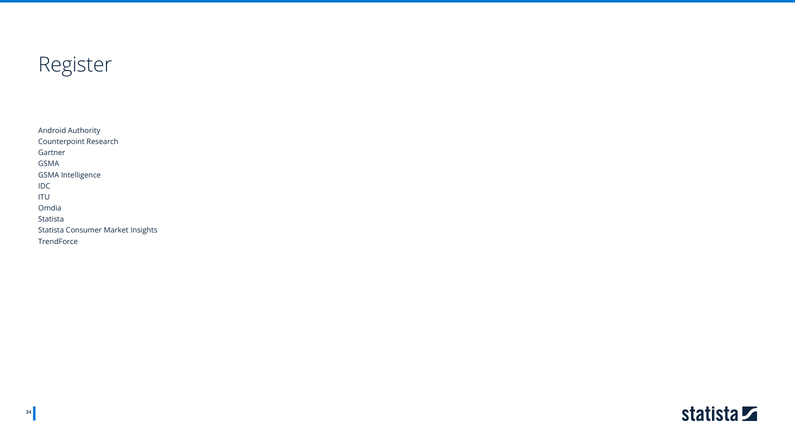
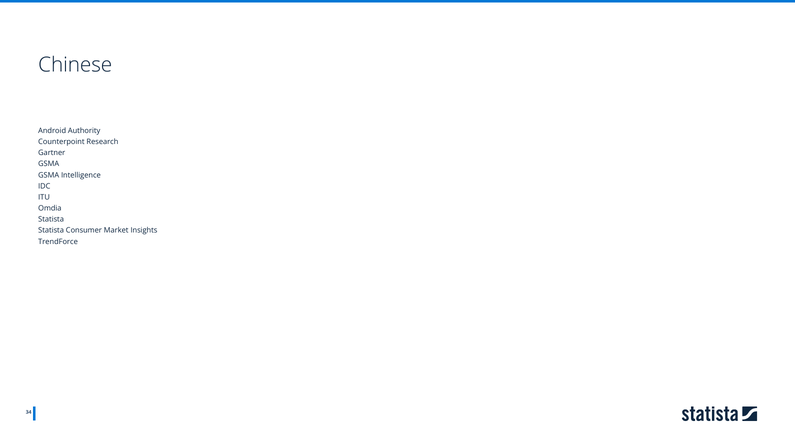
Register: Register -> Chinese (75, 65)
